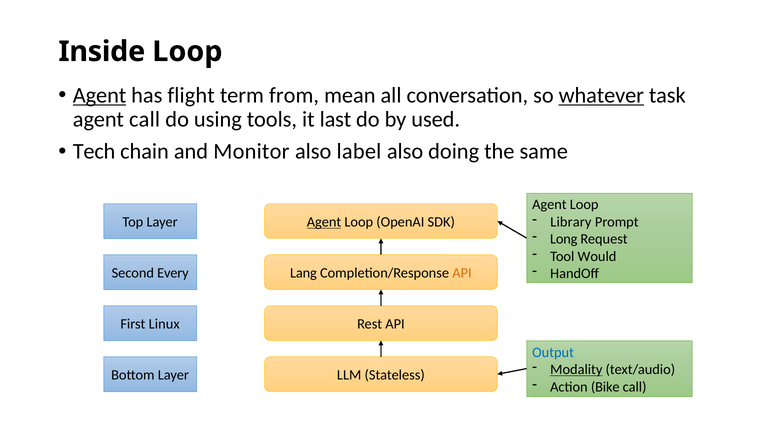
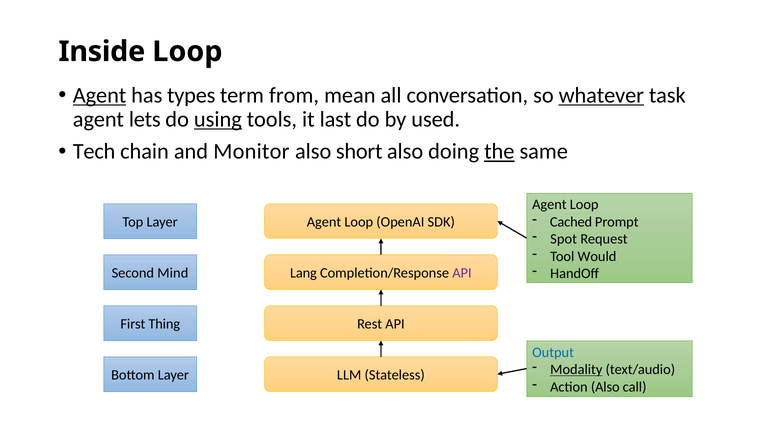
flight: flight -> types (191, 95)
agent call: call -> lets (145, 120)
using underline: none -> present (218, 120)
label: label -> short (359, 152)
the underline: none -> present (499, 152)
Library: Library -> Cached (571, 222)
Agent underline: present -> none (324, 222)
Long: Long -> Spot (564, 239)
API colour: orange -> purple (462, 273)
Every: Every -> Mind (173, 273)
Linux: Linux -> Thing (164, 325)
Action Bike: Bike -> Also (605, 387)
